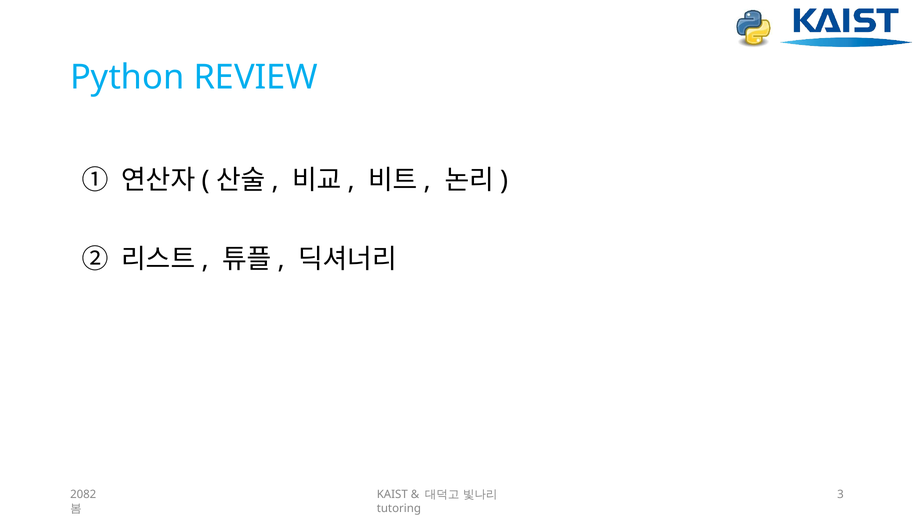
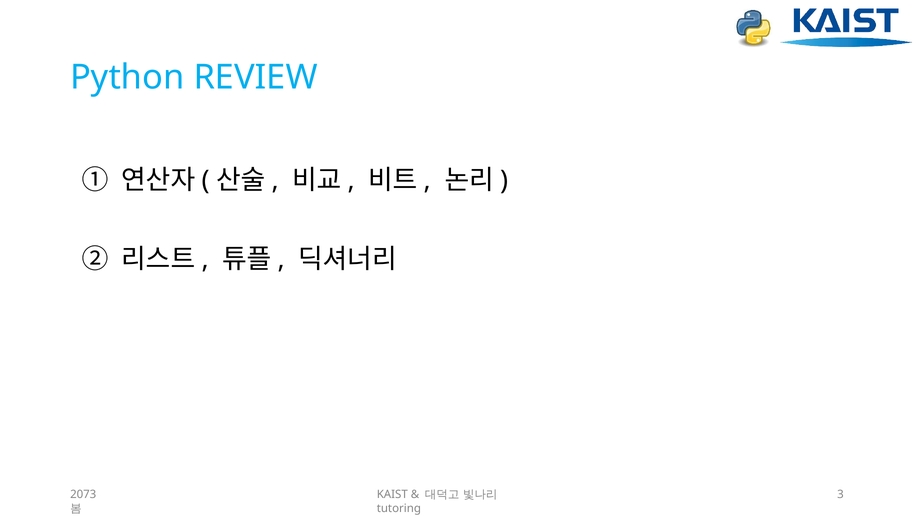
2082: 2082 -> 2073 (83, 494)
